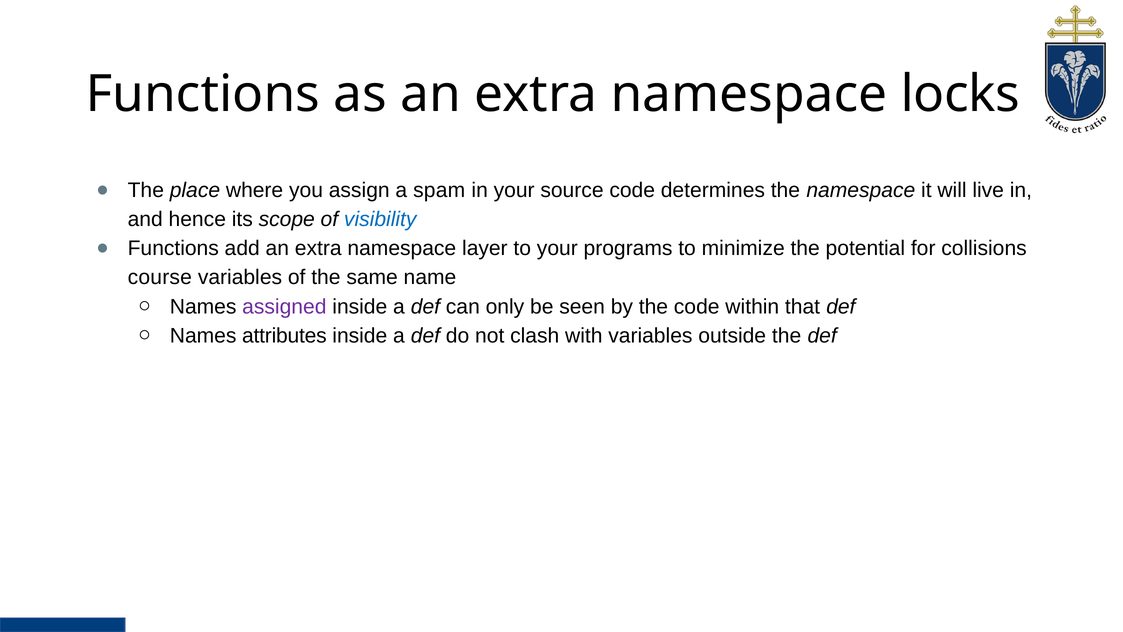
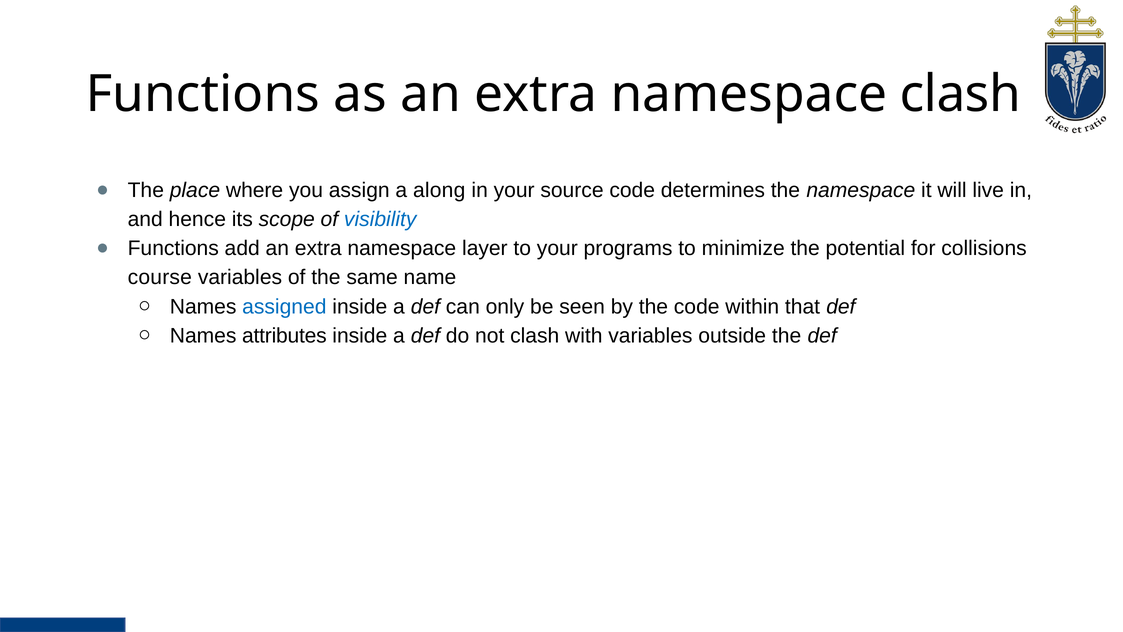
namespace locks: locks -> clash (960, 94)
spam: spam -> along (439, 190)
assigned colour: purple -> blue (284, 306)
